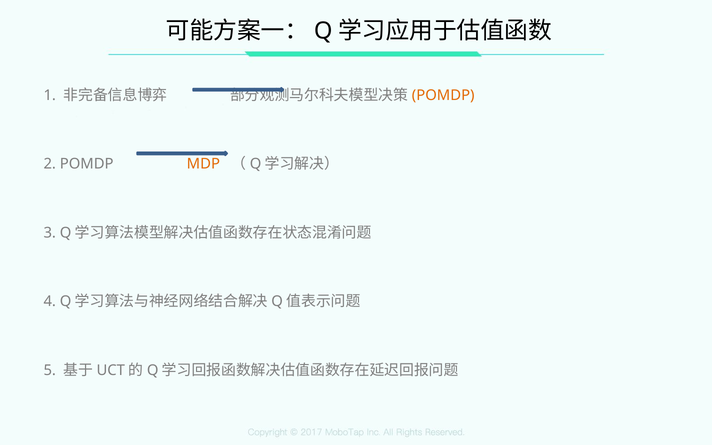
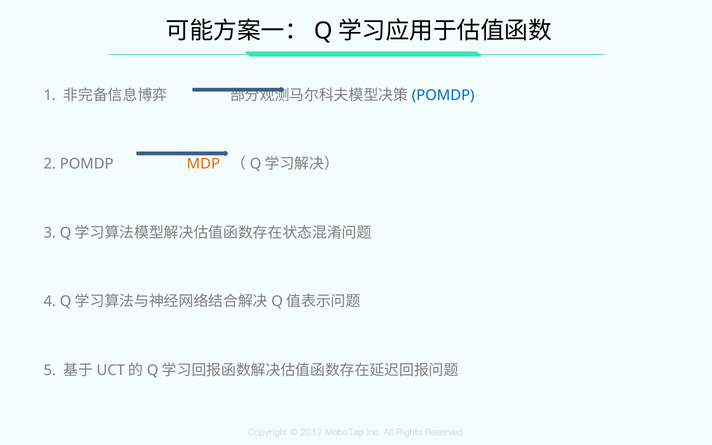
POMDP colour: orange -> blue (443, 95)
